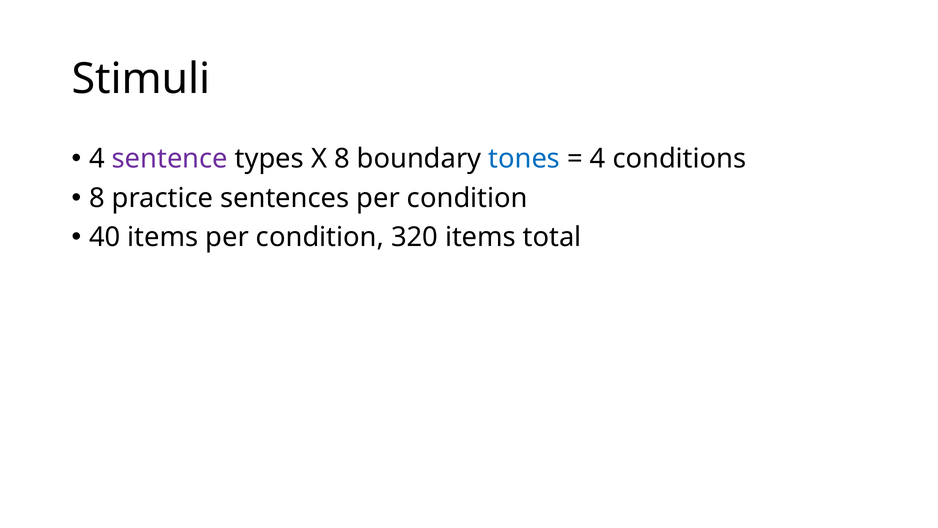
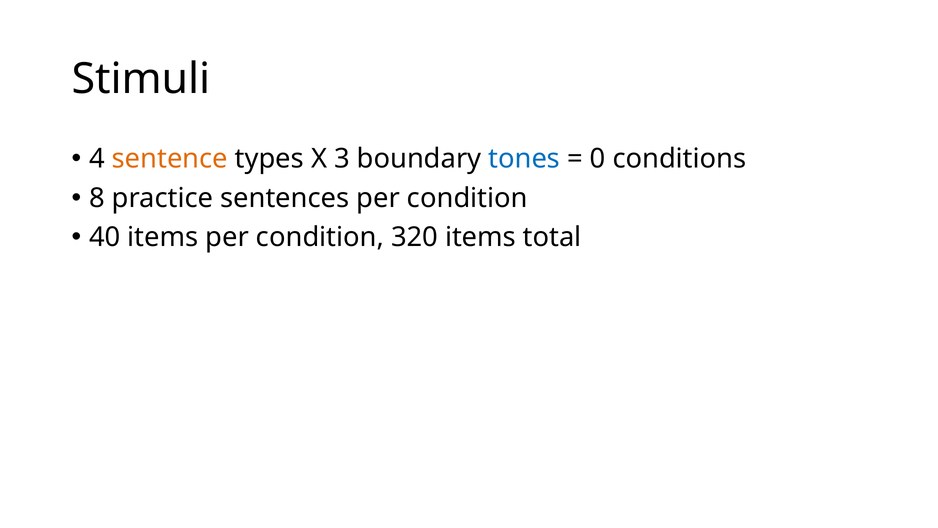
sentence colour: purple -> orange (170, 159)
X 8: 8 -> 3 (342, 159)
4: 4 -> 0 (598, 159)
